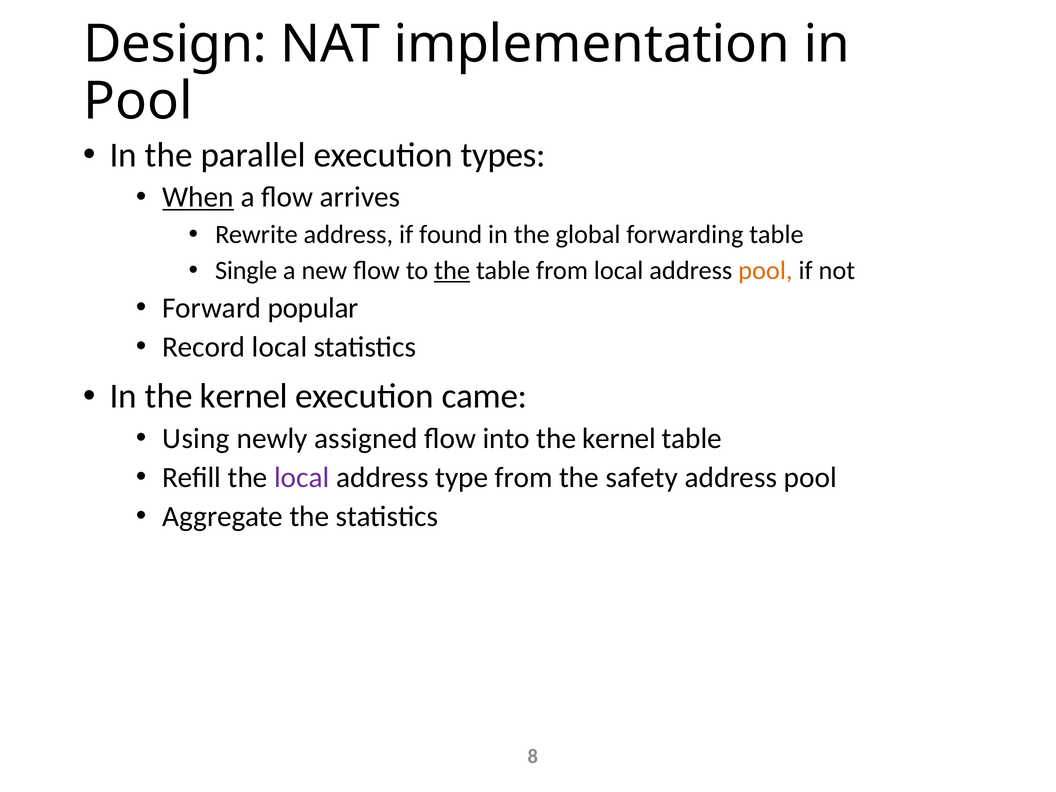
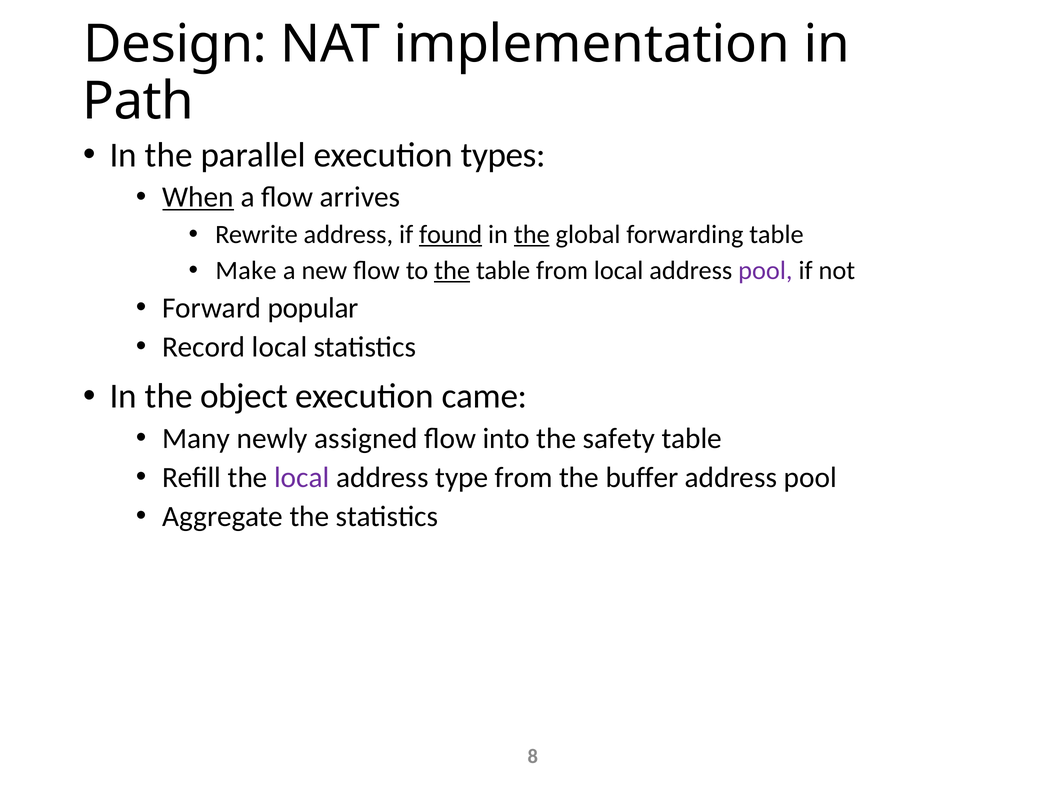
Pool: Pool -> Path (138, 101)
found underline: none -> present (451, 235)
the underline: none -> present (532, 235)
Single: Single -> Make (246, 270)
pool colour: orange -> purple (765, 270)
In the kernel: kernel -> object (244, 396)
Using: Using -> Many (196, 438)
into the kernel: kernel -> safety (619, 438)
safety: safety -> buffer (642, 477)
